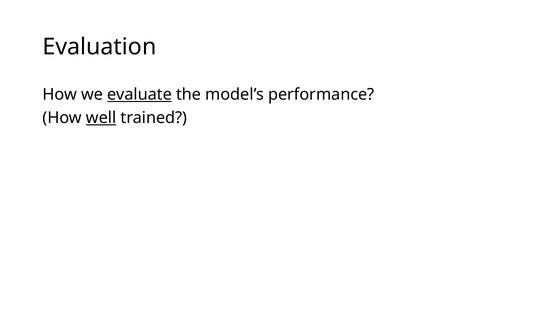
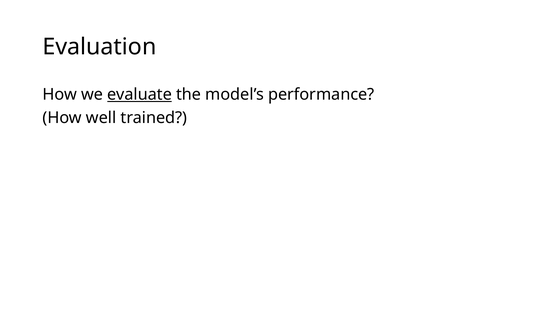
well underline: present -> none (101, 118)
